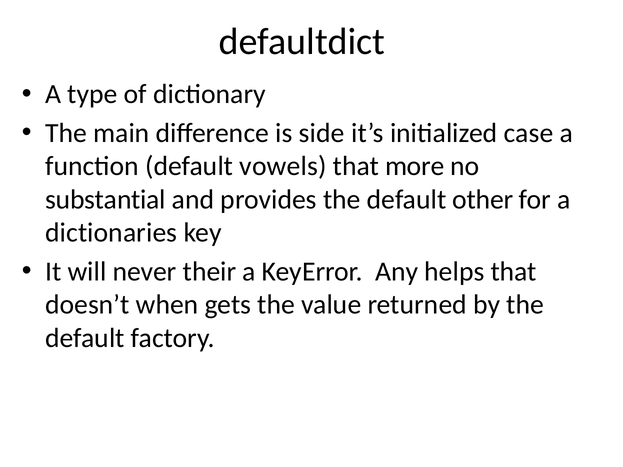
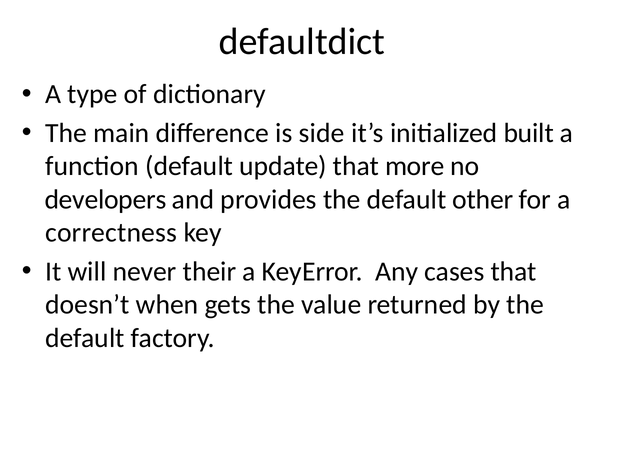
case: case -> built (529, 133)
vowels: vowels -> update (283, 166)
substantial: substantial -> developers (106, 200)
dictionaries: dictionaries -> correctness (111, 233)
helps: helps -> cases (454, 272)
